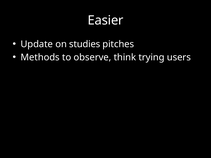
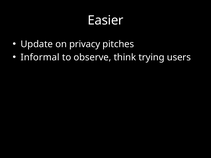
studies: studies -> privacy (85, 44)
Methods: Methods -> Informal (40, 57)
